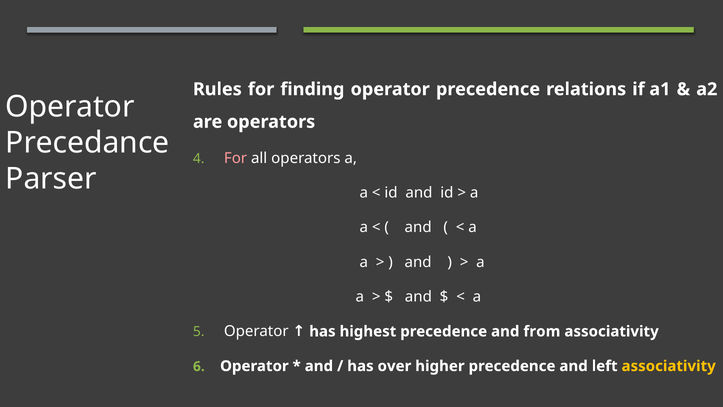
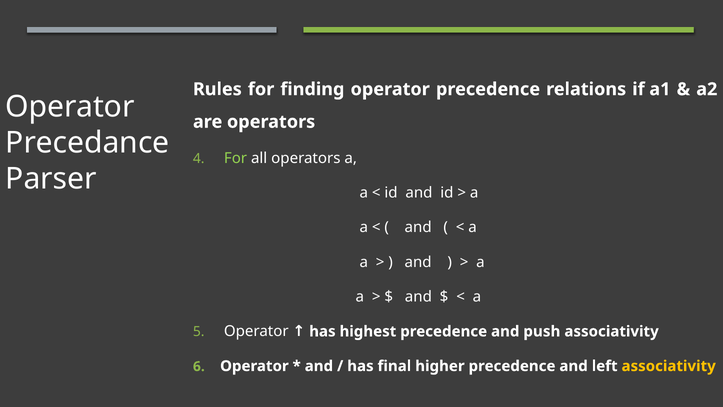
For colour: pink -> light green (236, 158)
from: from -> push (542, 331)
over: over -> final (394, 366)
